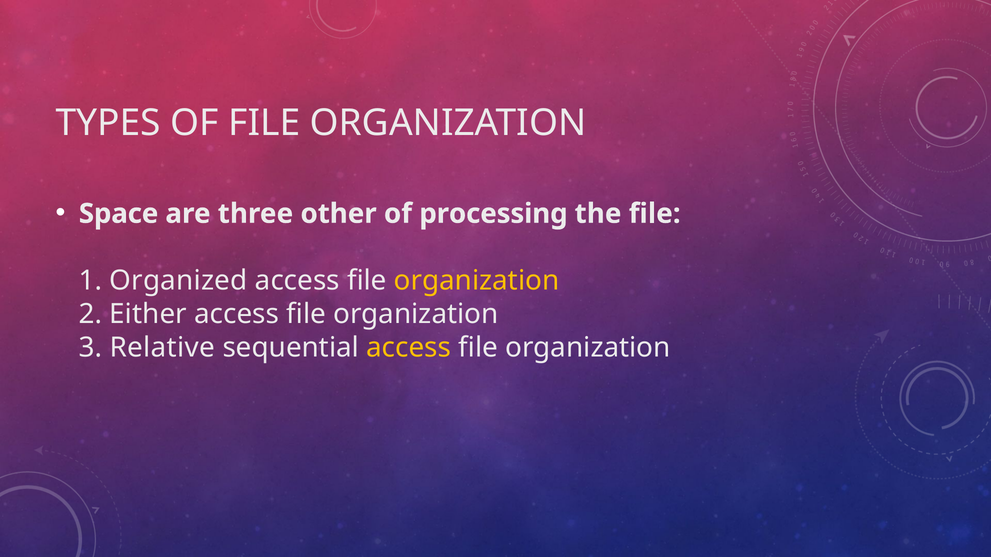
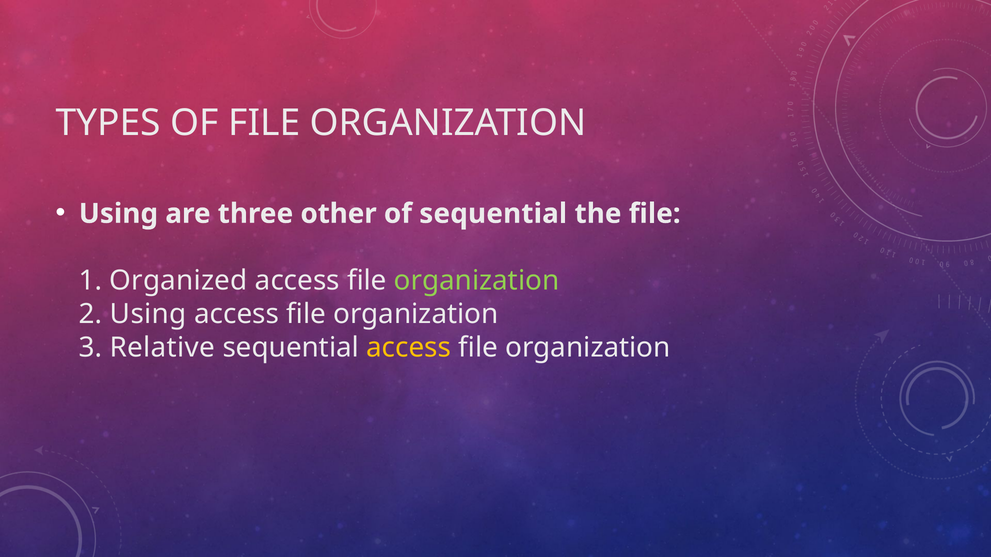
Space: Space -> Using (118, 214)
of processing: processing -> sequential (493, 214)
organization colour: yellow -> light green (477, 281)
2 Either: Either -> Using (148, 314)
